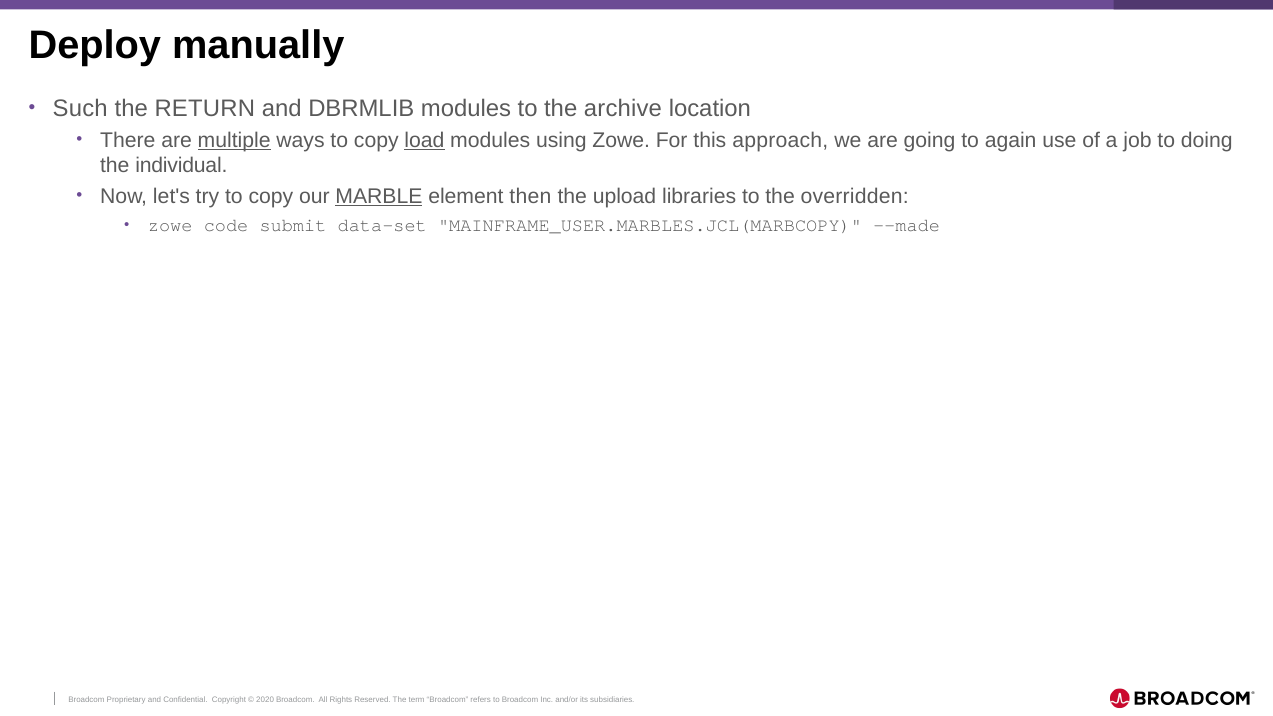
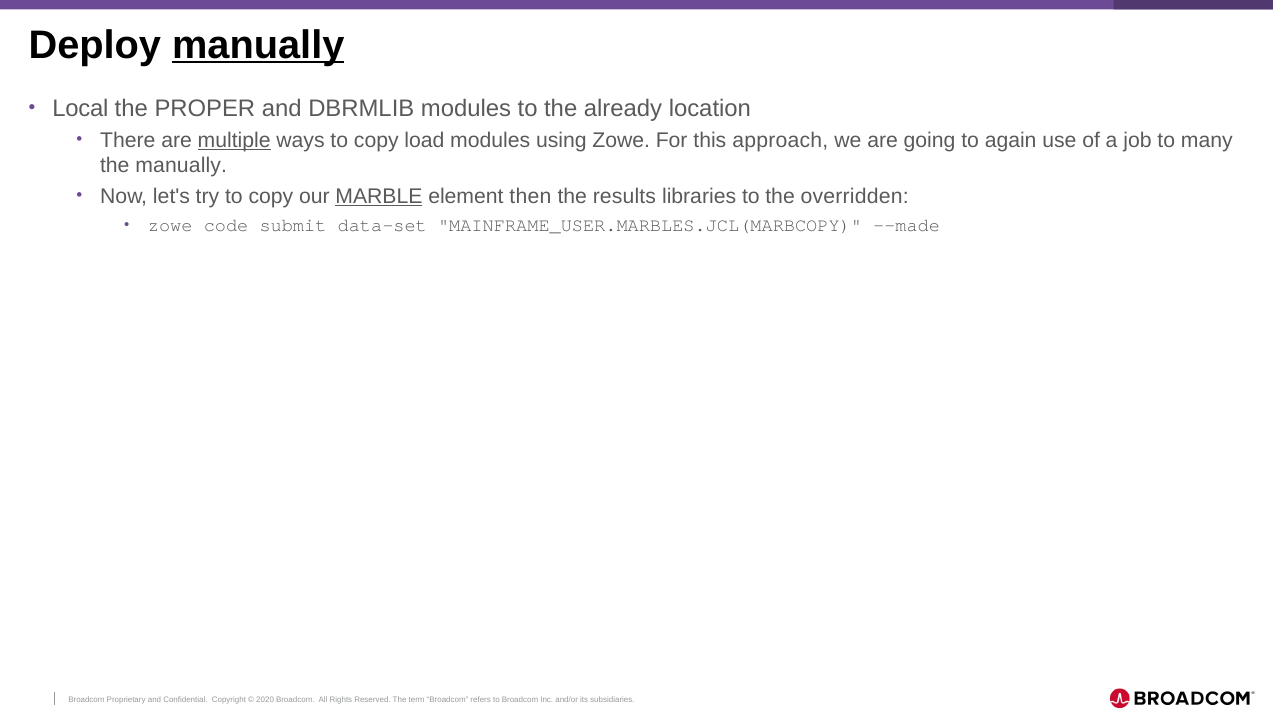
manually underline: none -> present (258, 45)
Such: Such -> Local (80, 108)
RETURN: RETURN -> PROPER (205, 108)
archive: archive -> already (623, 108)
load underline: present -> none (424, 140)
doing: doing -> many (1207, 140)
the individual: individual -> manually (181, 166)
upload: upload -> results (624, 197)
